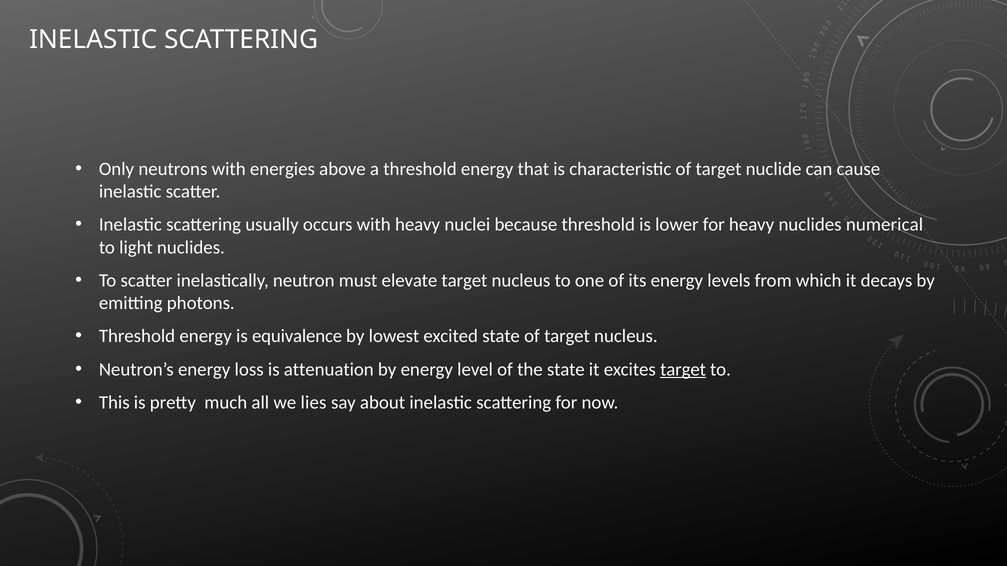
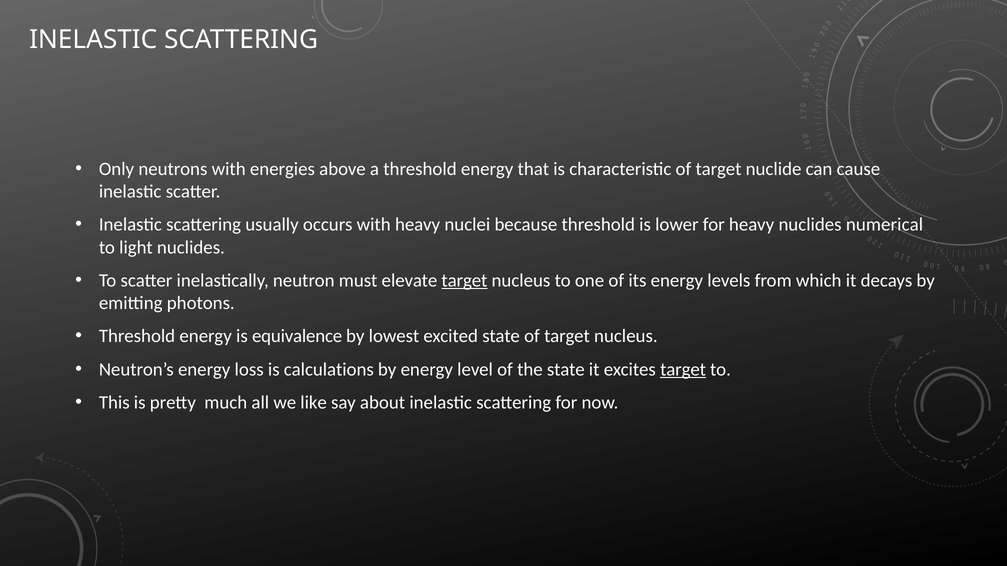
target underline: none -> present (464, 281)
attenuation: attenuation -> calculations (329, 370)
lies: lies -> like (314, 403)
